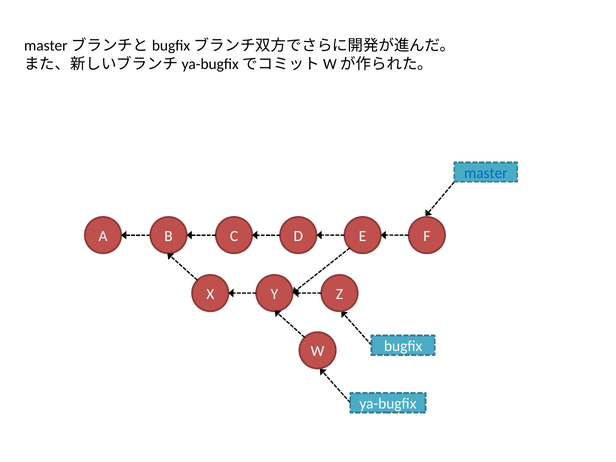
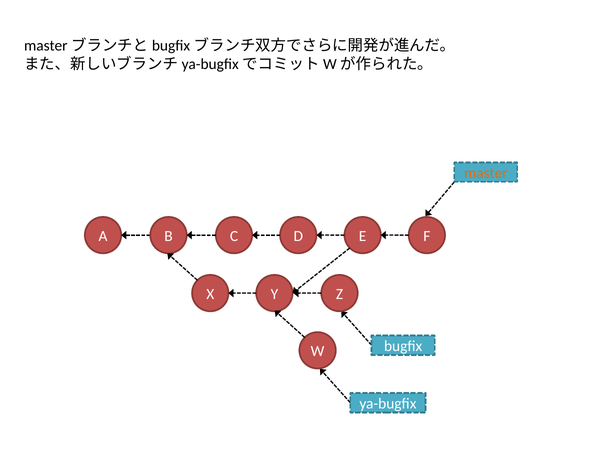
master colour: blue -> orange (486, 173)
